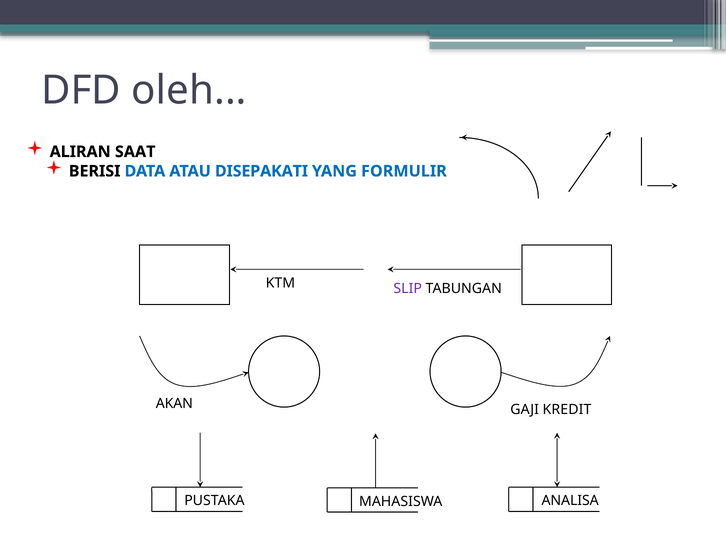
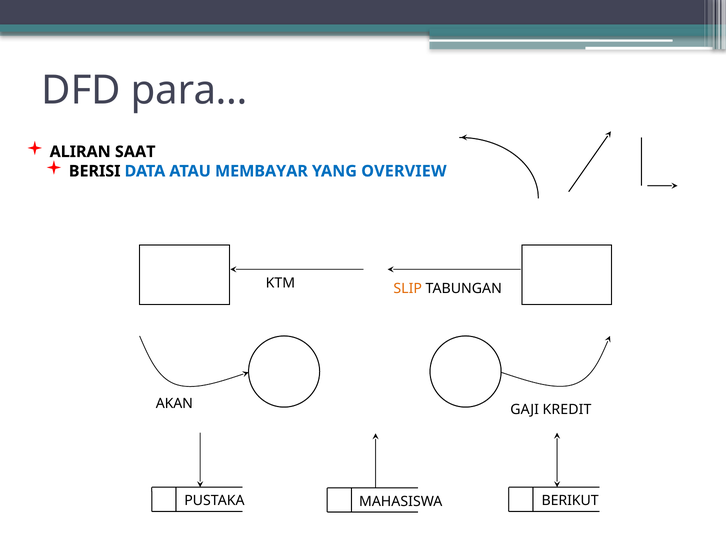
oleh: oleh -> para (189, 91)
DISEPAKATI: DISEPAKATI -> MEMBAYAR (261, 171)
FORMULIR: FORMULIR -> OVERVIEW (404, 171)
SLIP colour: purple -> orange (408, 288)
ANALISA: ANALISA -> BERIKUT (570, 500)
